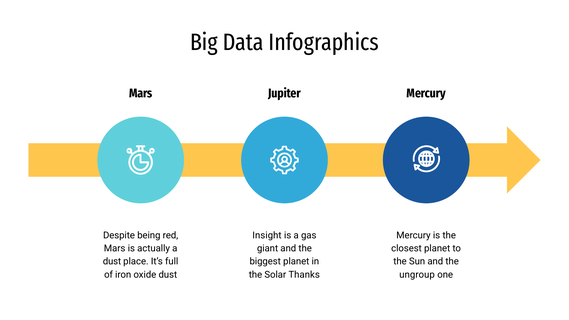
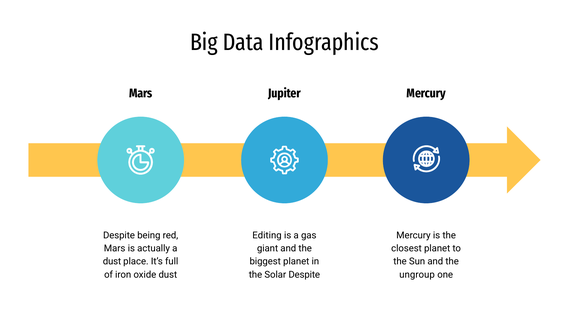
Insight: Insight -> Editing (267, 235)
Solar Thanks: Thanks -> Despite (304, 275)
